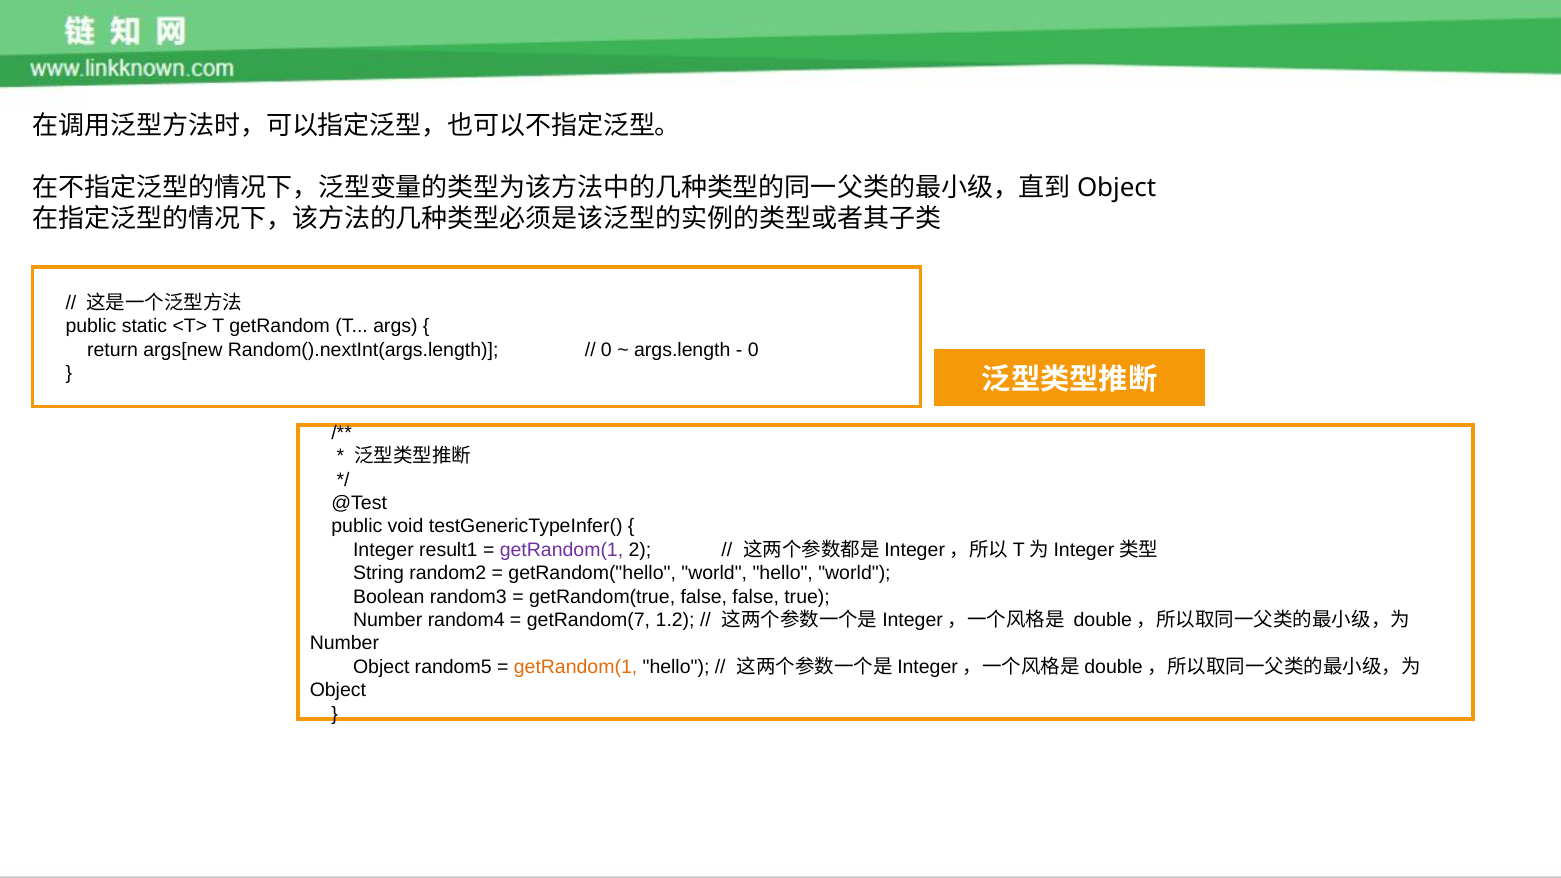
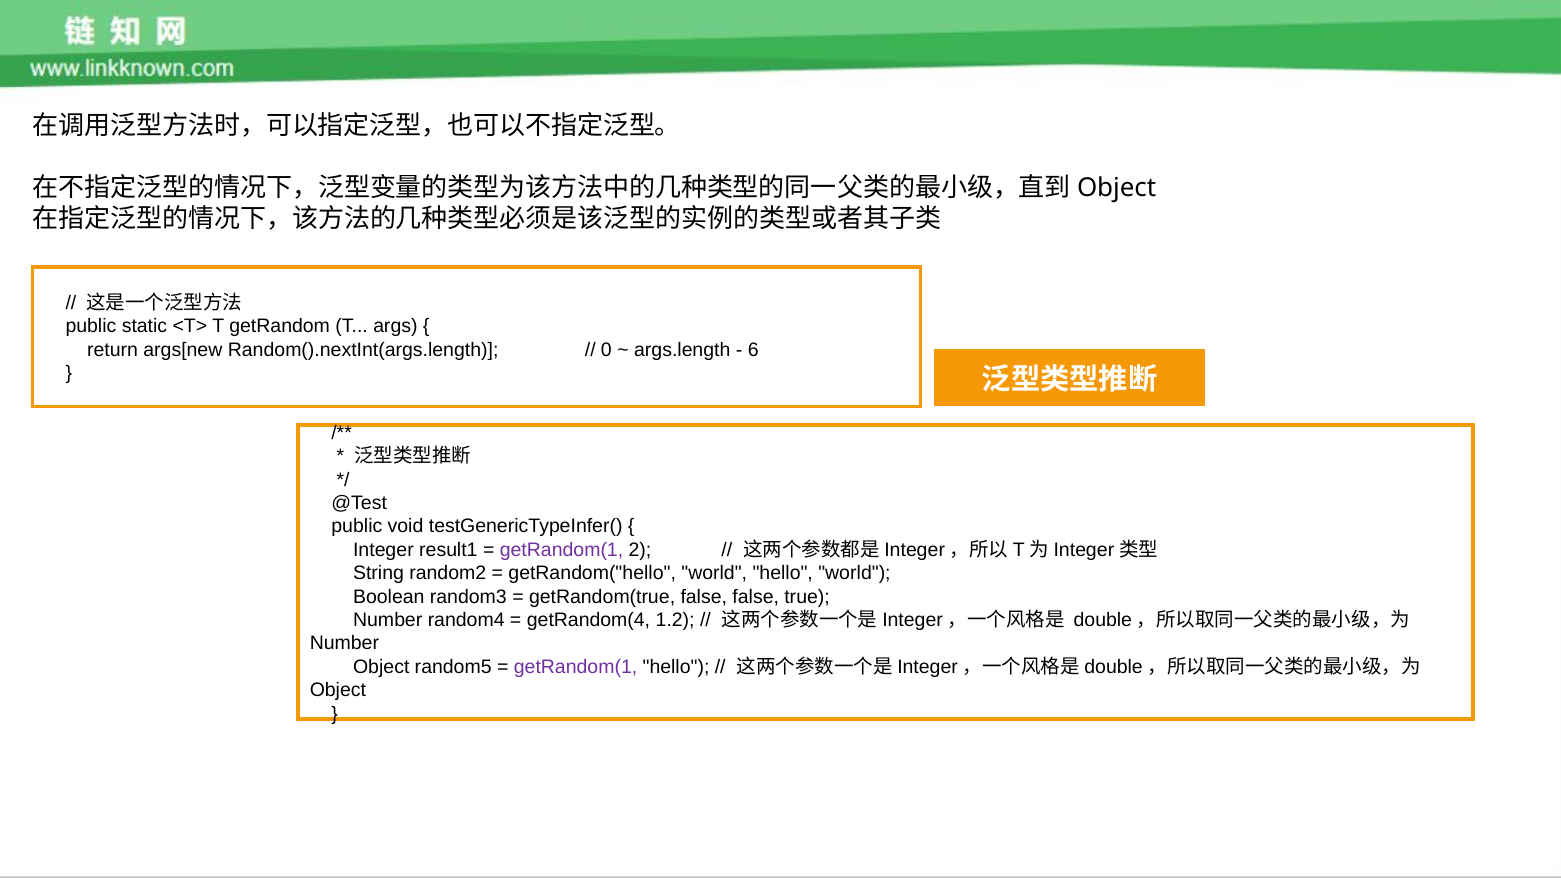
0: 0 -> 6 (753, 350)
getRandom(7: getRandom(7 -> getRandom(4 (589, 620)
getRandom(1 colour: orange -> purple (576, 667)
